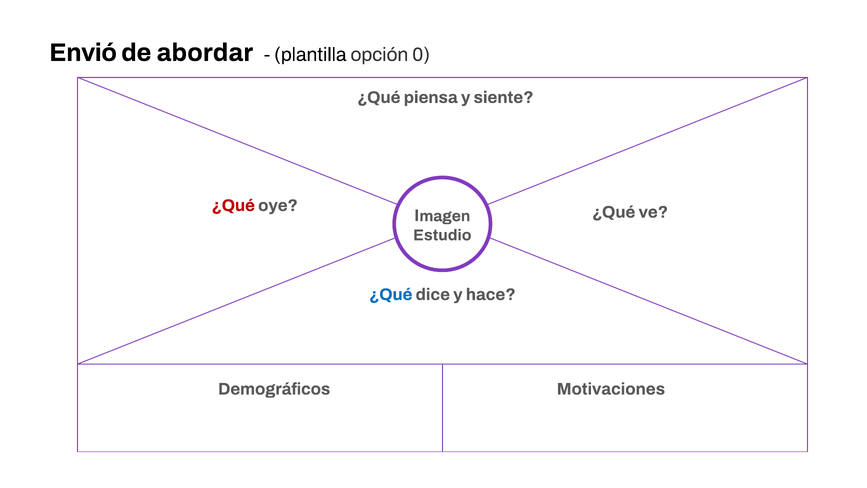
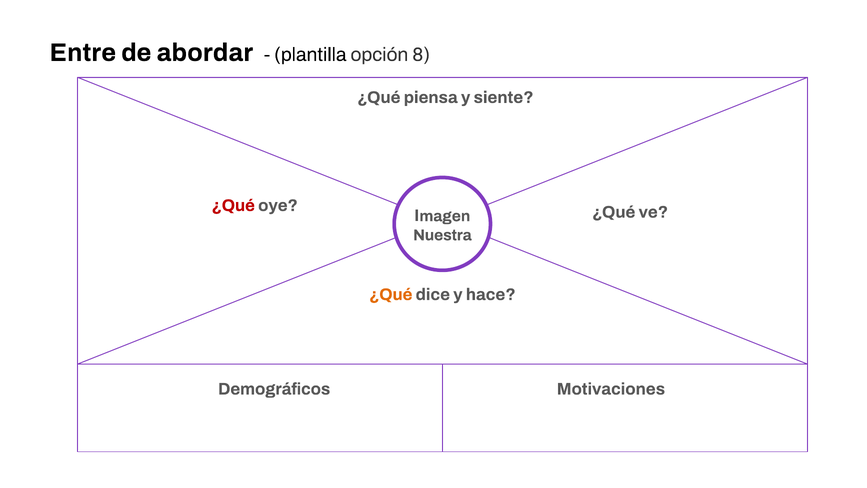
Envió: Envió -> Entre (83, 53)
0: 0 -> 8 (421, 55)
Estudio: Estudio -> Nuestra (442, 235)
¿Qué colour: blue -> orange (391, 294)
